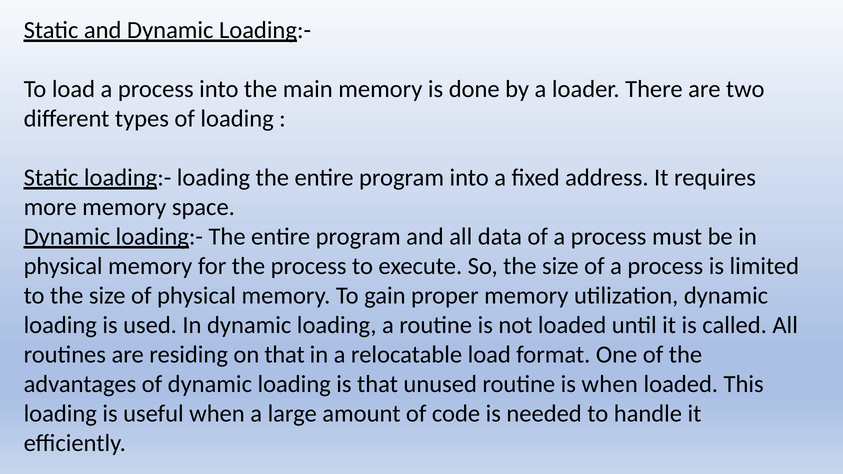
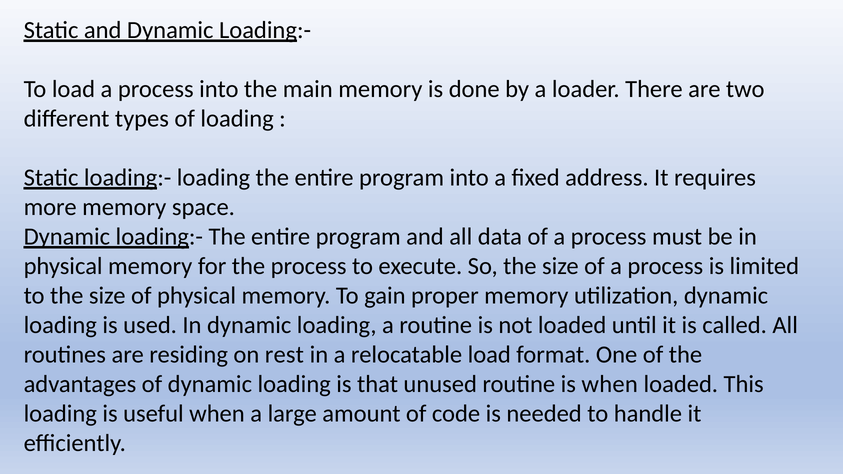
on that: that -> rest (284, 355)
